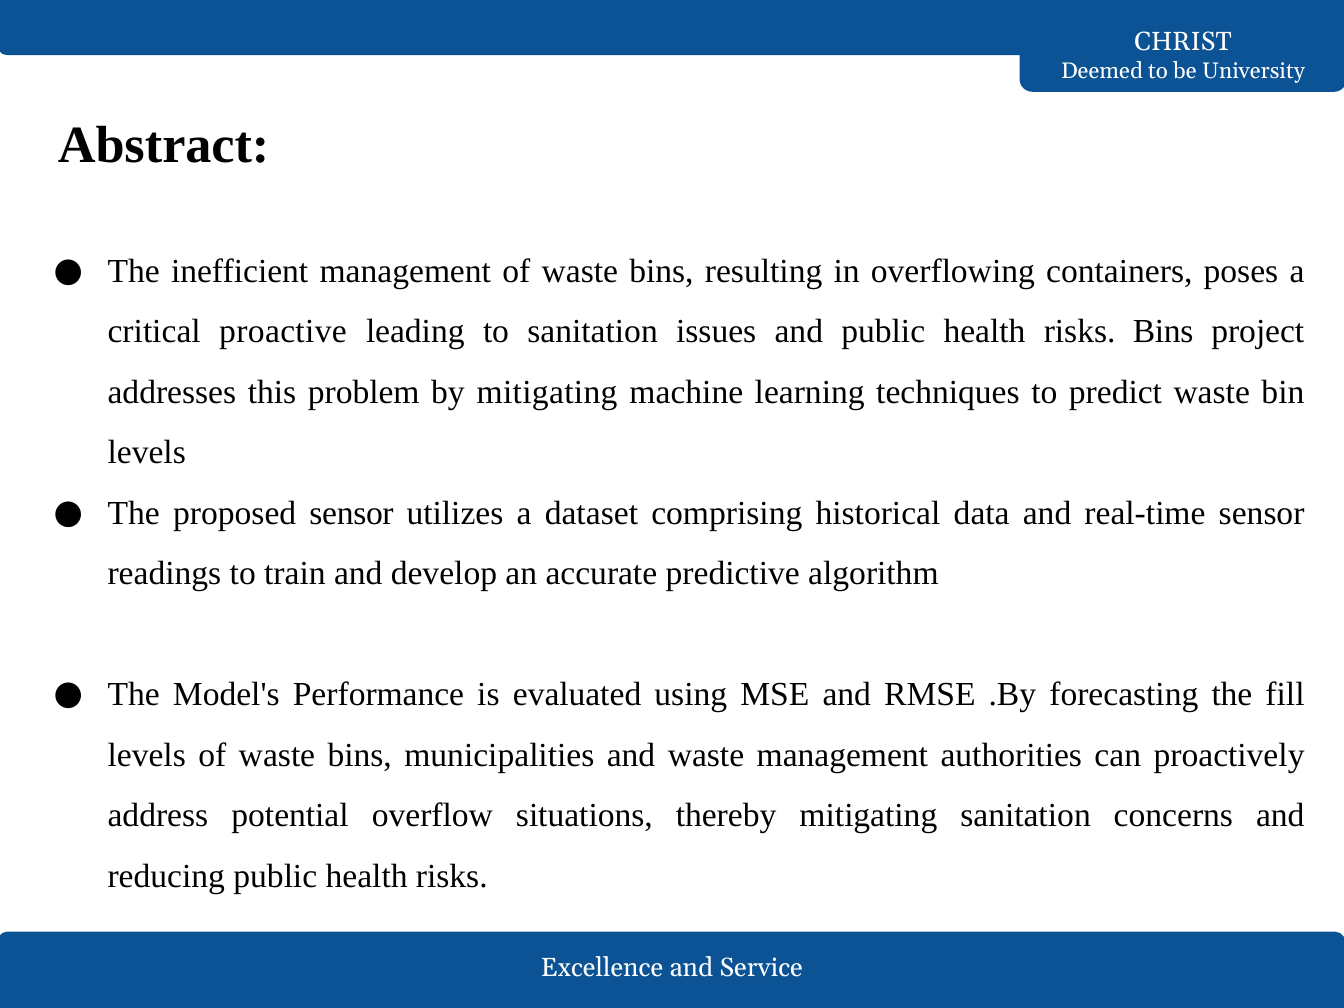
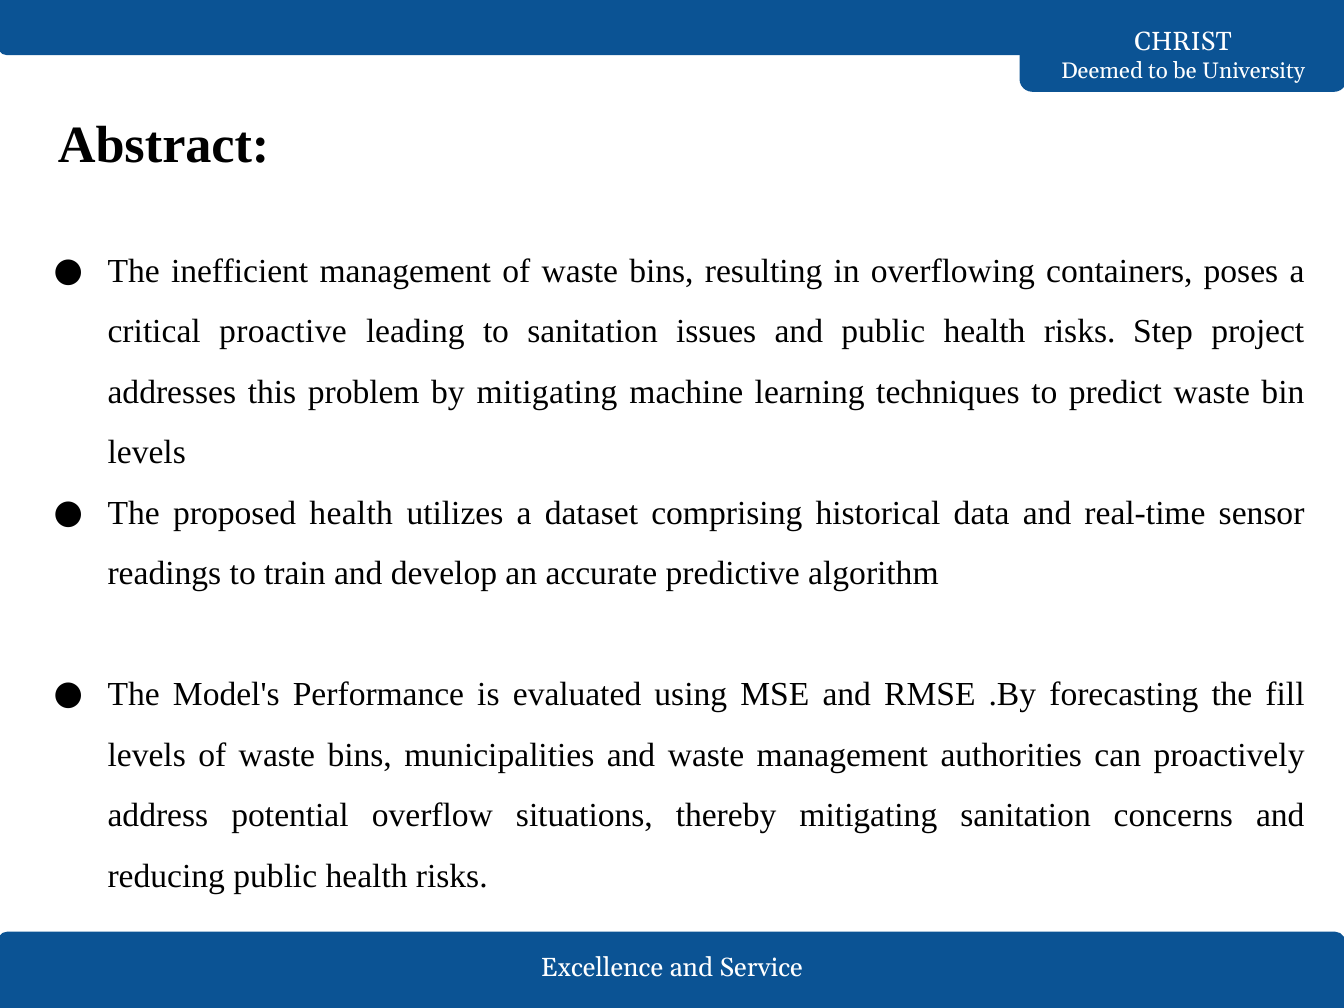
risks Bins: Bins -> Step (1163, 332)
proposed sensor: sensor -> health (351, 513)
